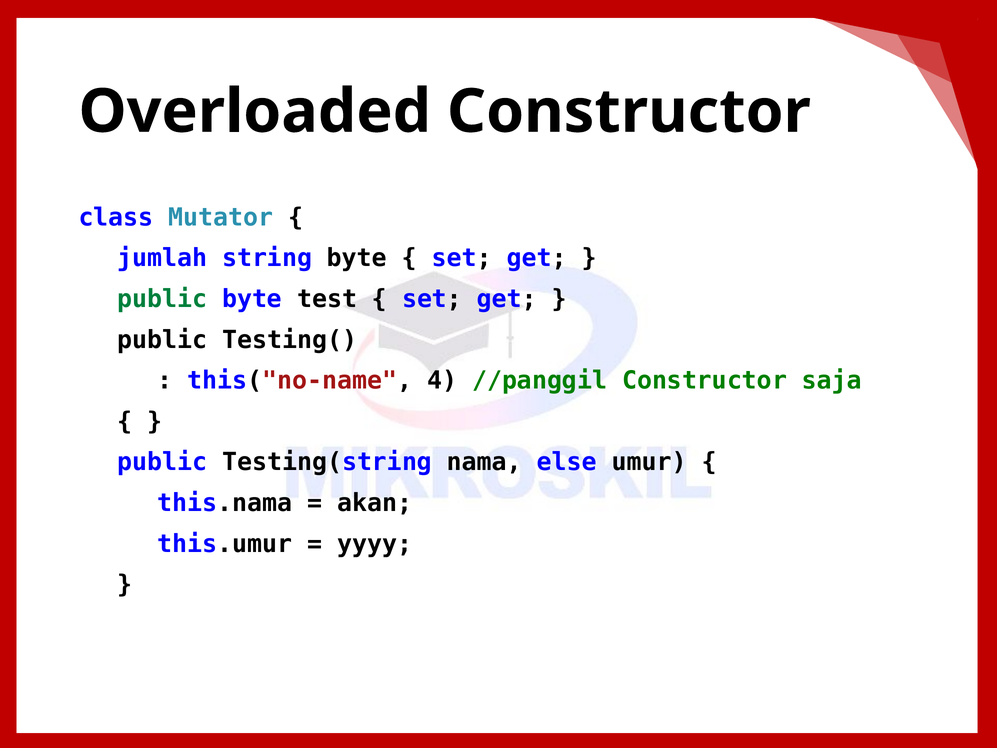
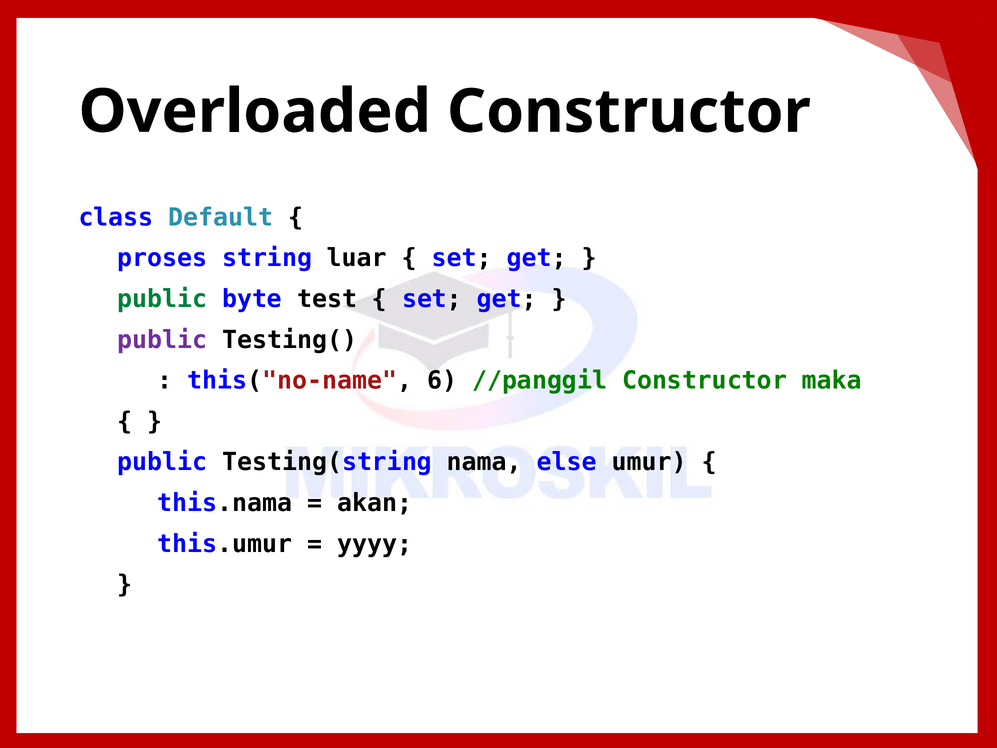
Mutator: Mutator -> Default (221, 217)
jumlah: jumlah -> proses (162, 258)
string byte: byte -> luar (357, 258)
public colour: black -> purple (162, 340)
4: 4 -> 6 (442, 380)
saja: saja -> maka (832, 380)
